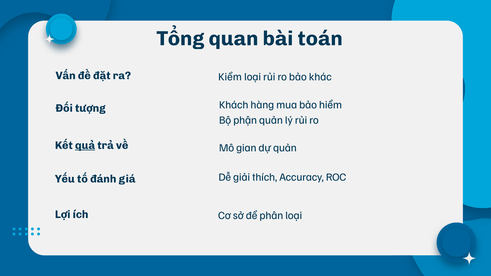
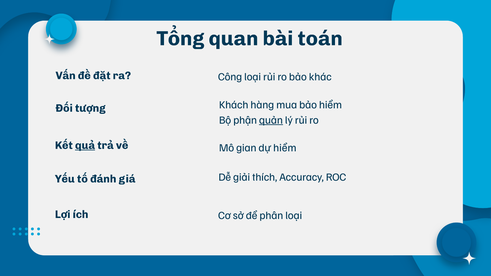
Kiểm: Kiểm -> Công (230, 77)
quản underline: none -> present (271, 120)
dự quản: quản -> hiểm (285, 148)
